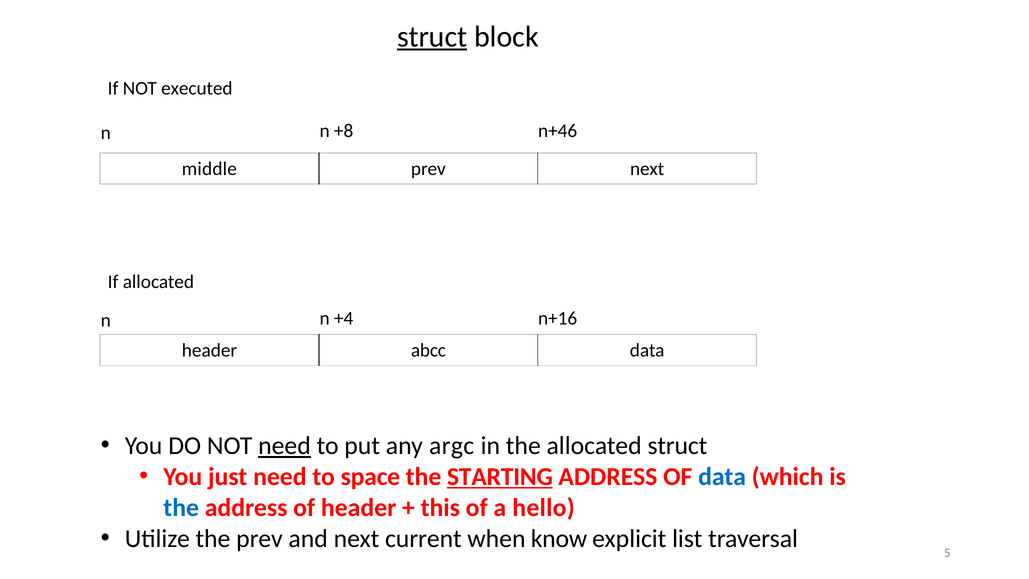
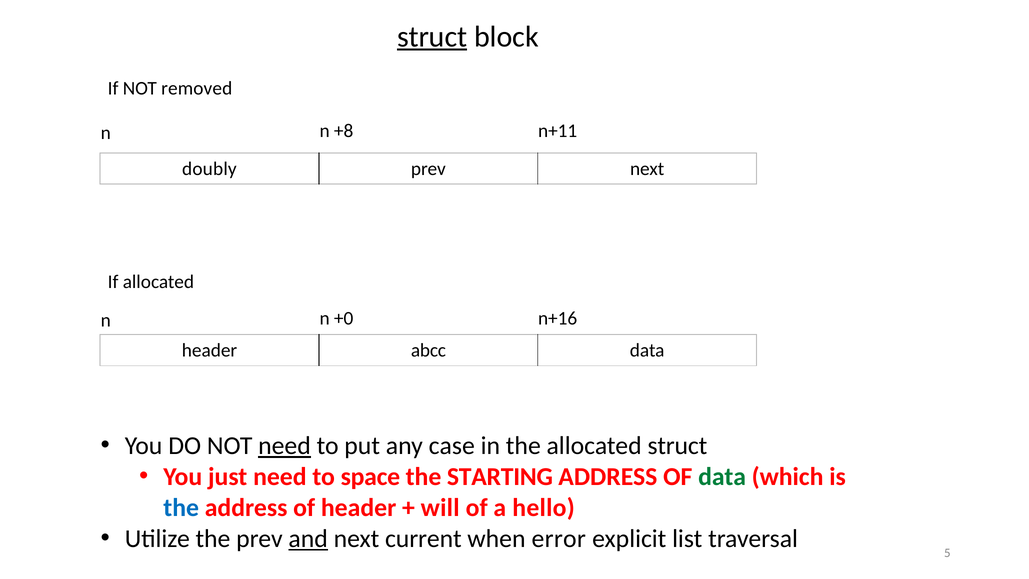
executed: executed -> removed (197, 88)
n+46: n+46 -> n+11 (558, 131)
middle: middle -> doubly (209, 169)
+4: +4 -> +0 (344, 318)
argc: argc -> case (452, 446)
STARTING underline: present -> none (500, 477)
data colour: blue -> green (722, 477)
this: this -> will (440, 508)
and underline: none -> present (308, 538)
know: know -> error (559, 538)
